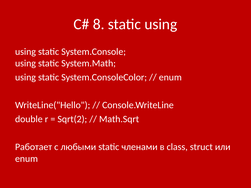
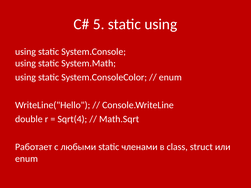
8: 8 -> 5 (99, 24)
Sqrt(2: Sqrt(2 -> Sqrt(4 (72, 119)
